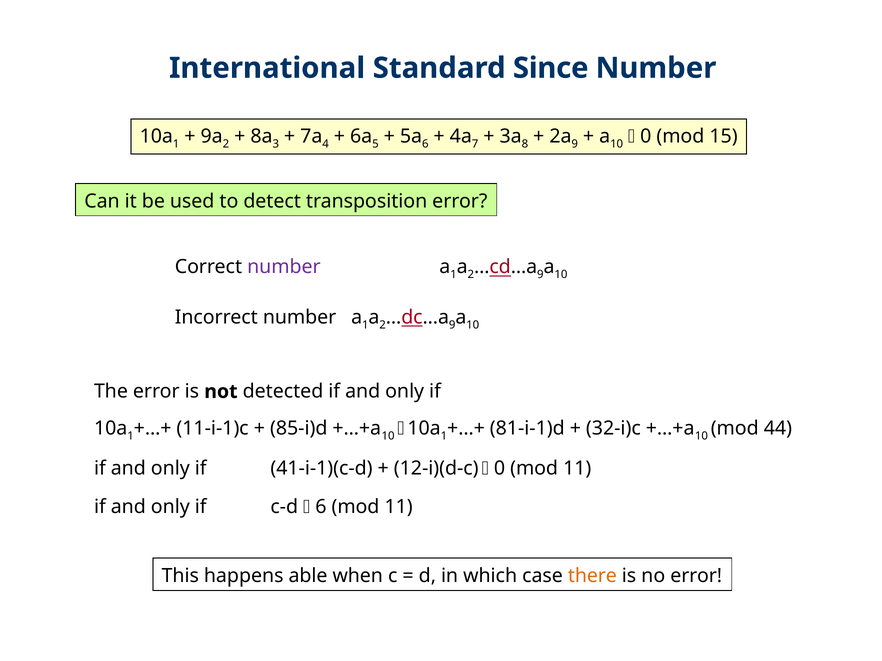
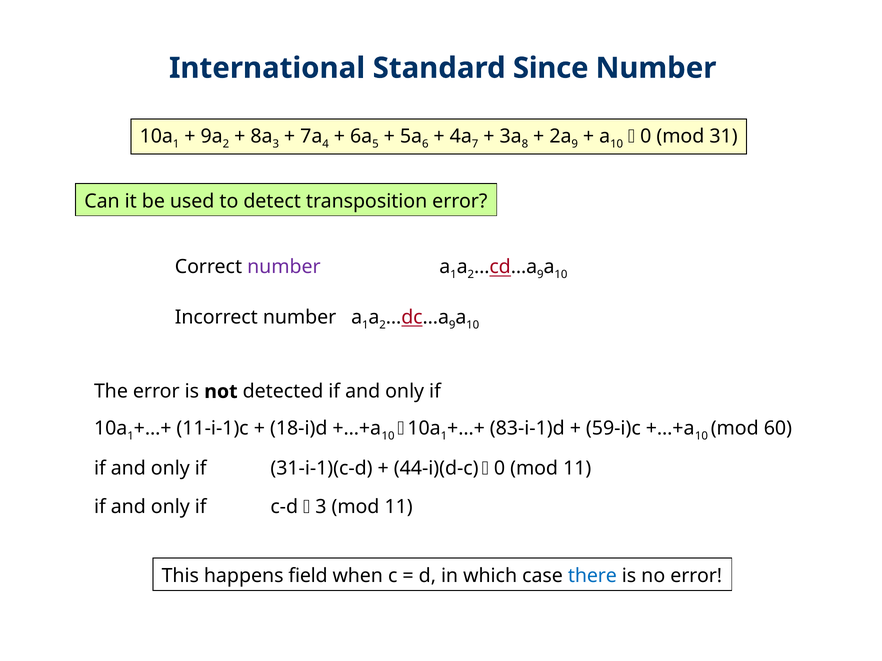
15: 15 -> 31 (724, 136)
85-i)d: 85-i)d -> 18-i)d (299, 429)
81-i-1)d: 81-i-1)d -> 83-i-1)d (527, 429)
32-i)c: 32-i)c -> 59-i)c (613, 429)
44: 44 -> 60 (778, 429)
41-i-1)(c-d: 41-i-1)(c-d -> 31-i-1)(c-d (322, 469)
12-i)(d-c: 12-i)(d-c -> 44-i)(d-c (436, 469)
6: 6 -> 3 (321, 507)
able: able -> field (308, 576)
there colour: orange -> blue (592, 576)
